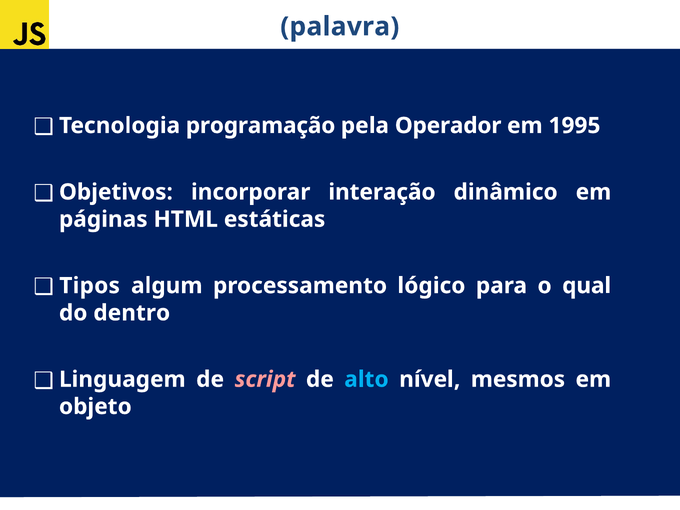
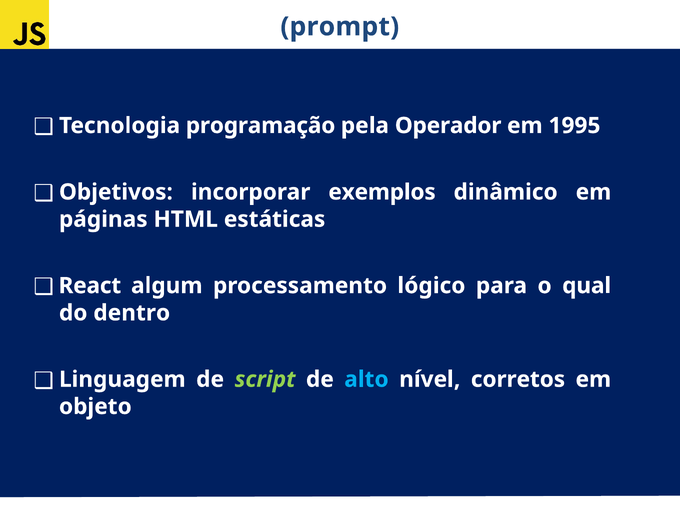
palavra: palavra -> prompt (340, 27)
interação: interação -> exemplos (382, 192)
Tipos: Tipos -> React (90, 286)
script colour: pink -> light green (265, 379)
mesmos: mesmos -> corretos (518, 379)
